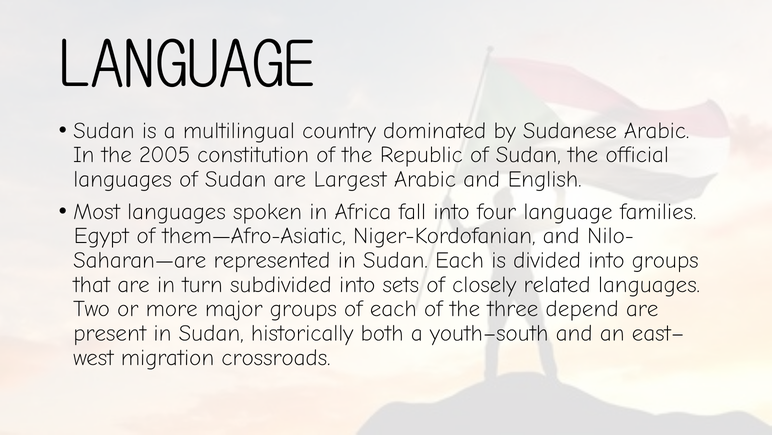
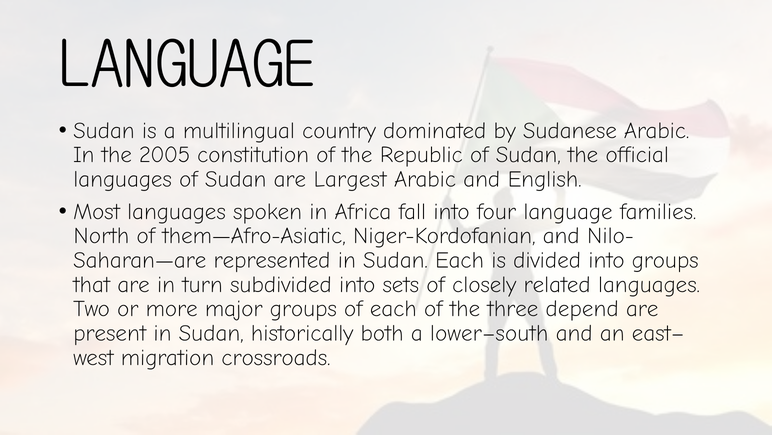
Egypt: Egypt -> North (101, 236)
youth–south: youth–south -> lower–south (489, 333)
